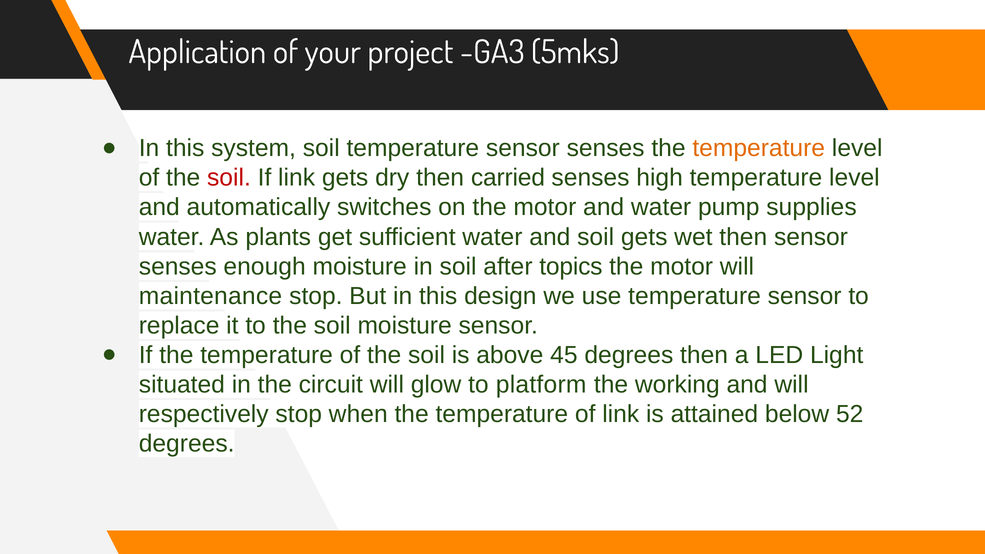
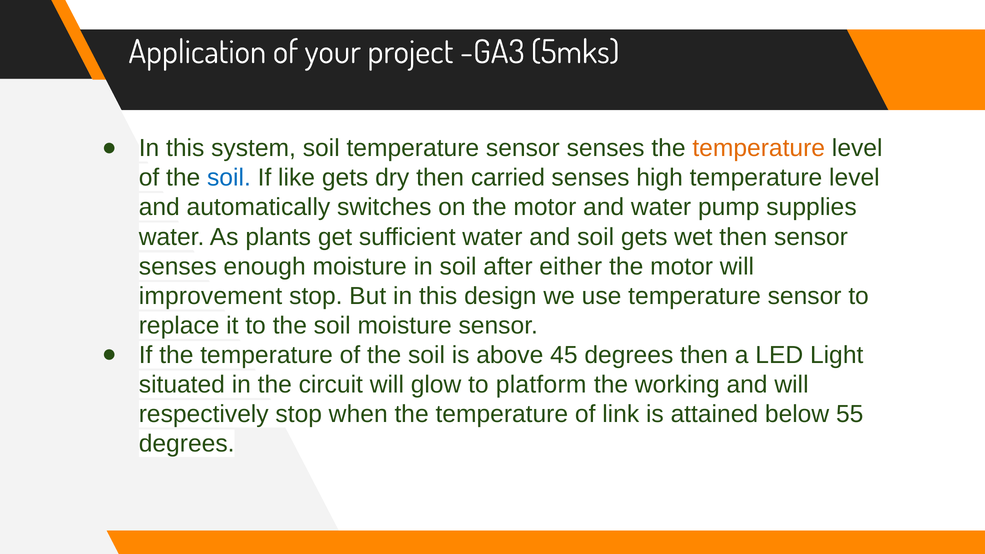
soil colour: red -> blue (229, 178)
If link: link -> like (297, 178)
topics: topics -> either (571, 266)
maintenance: maintenance -> improvement (211, 296)
52: 52 -> 55 (850, 414)
